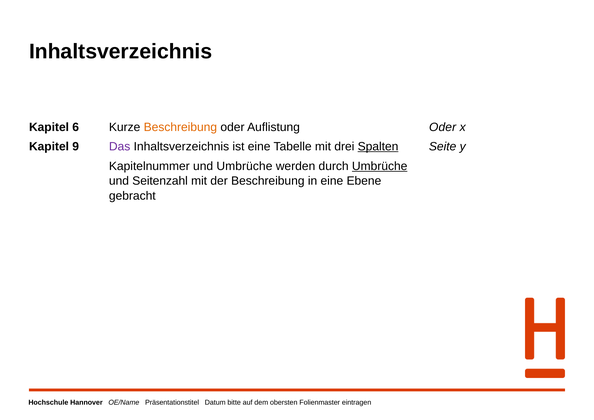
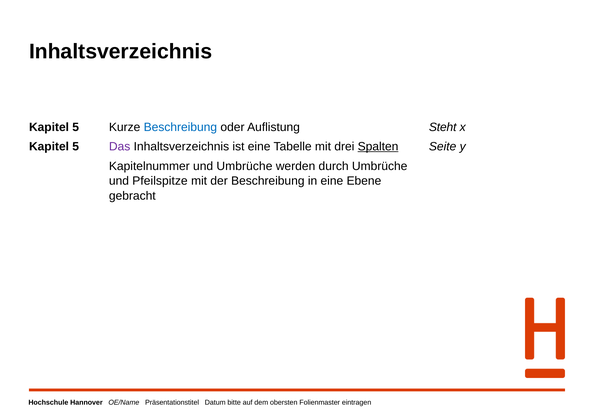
6: 6 -> 5 (76, 127)
Beschreibung colour: orange -> blue (180, 127)
Oder: Oder -> Steht (443, 127)
9: 9 -> 5 (76, 147)
Umbrüche underline: present -> none (380, 166)
Seitenzahl: Seitenzahl -> Pfeilspitze (160, 181)
